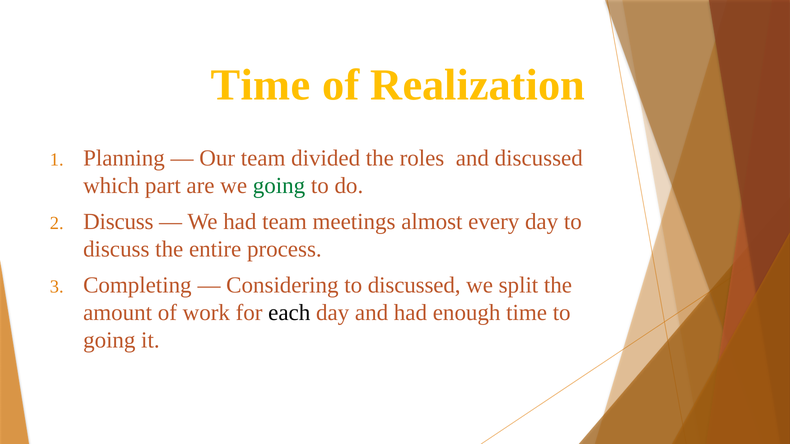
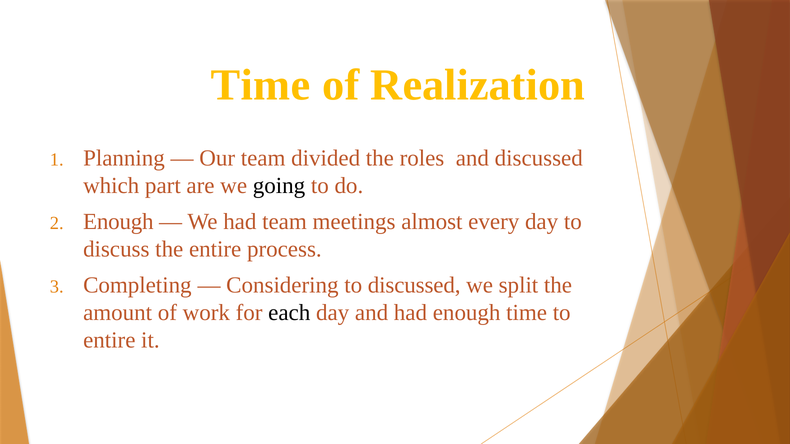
going colour: green -> black (279, 186)
Discuss: Discuss -> Enough (118, 222)
going: going -> entire (109, 340)
